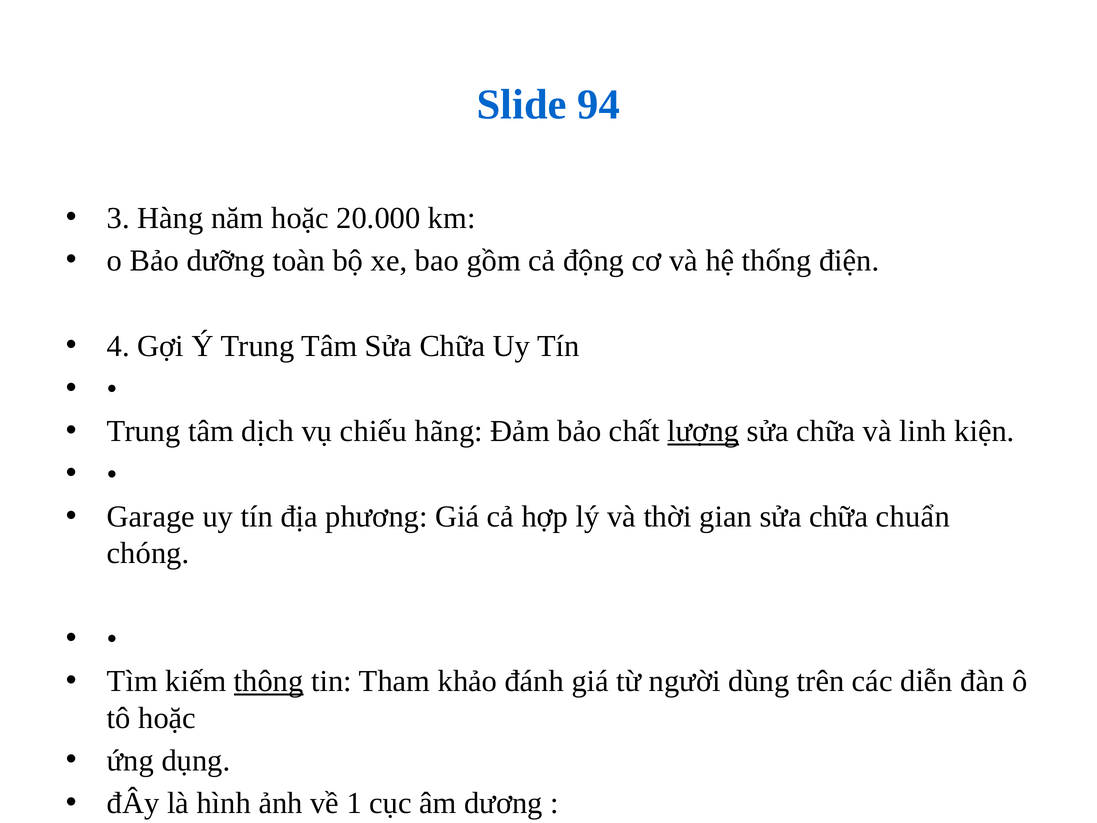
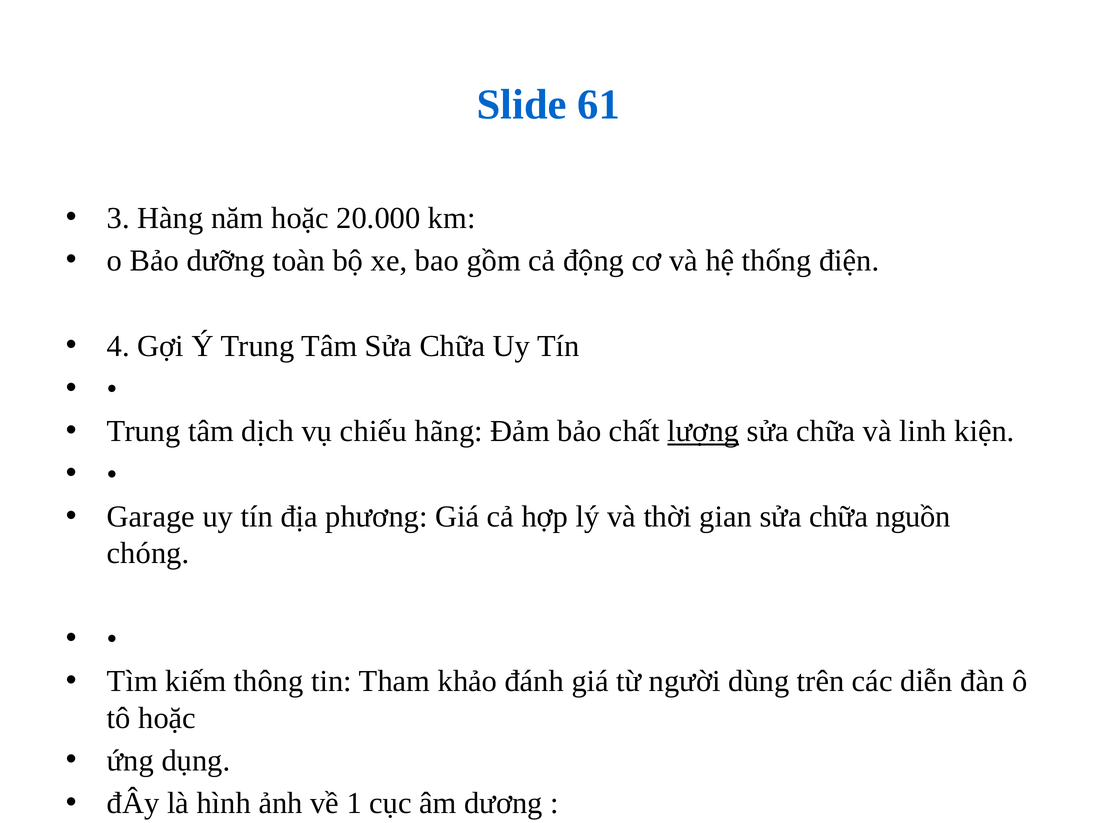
94: 94 -> 61 (599, 104)
chuẩn: chuẩn -> nguồn (913, 517)
thông underline: present -> none (269, 681)
